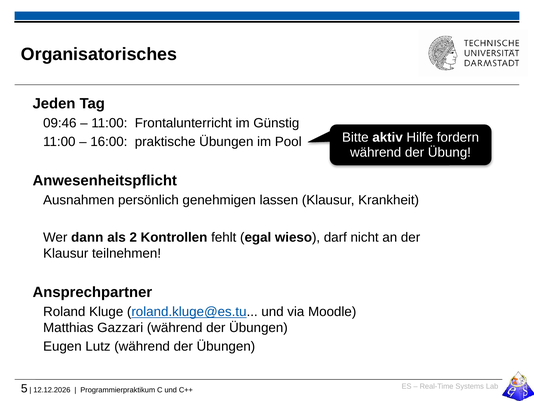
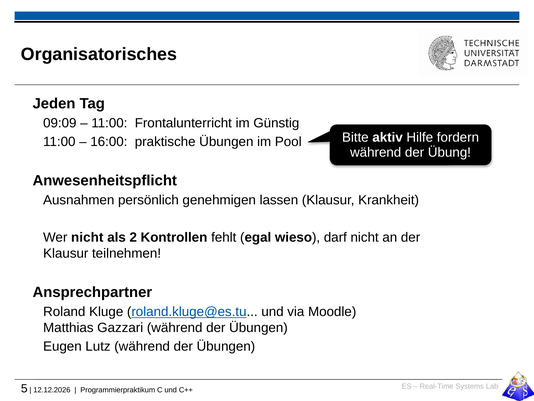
09:46: 09:46 -> 09:09 (60, 123)
Wer dann: dann -> nicht (87, 237)
